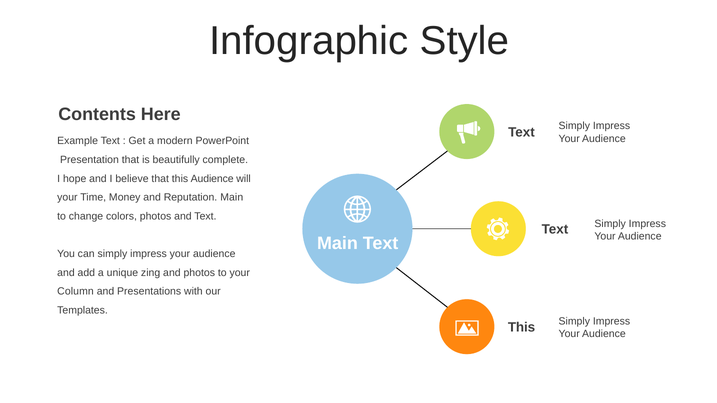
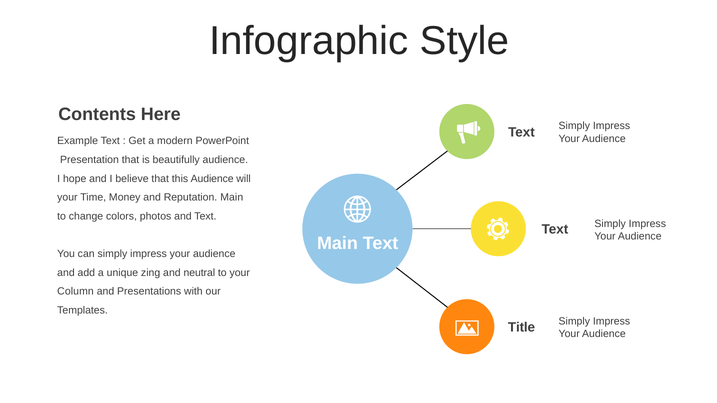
beautifully complete: complete -> audience (225, 160)
and photos: photos -> neutral (199, 273)
This: This -> Title (522, 328)
